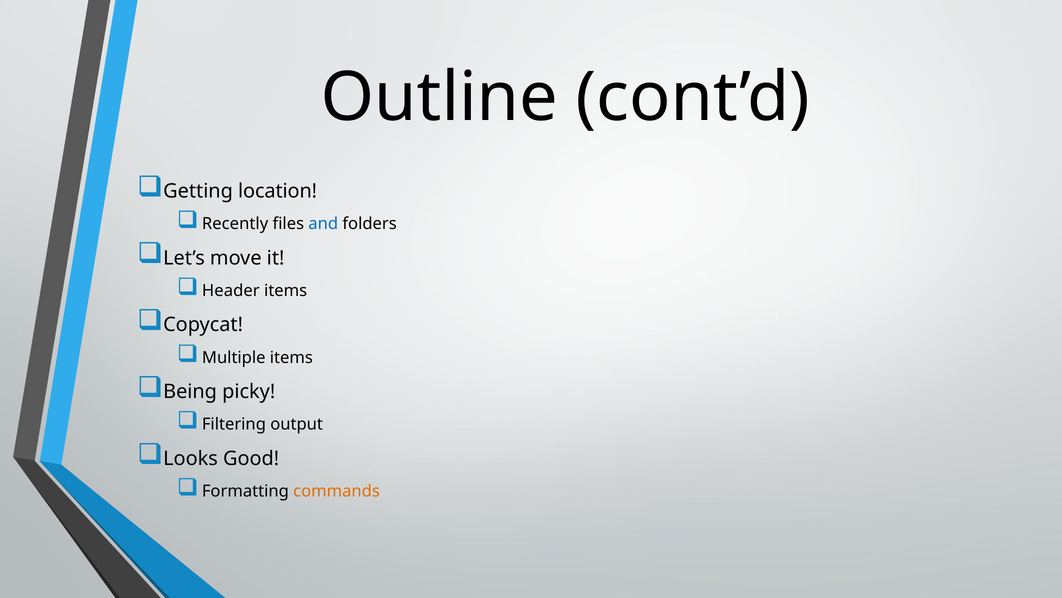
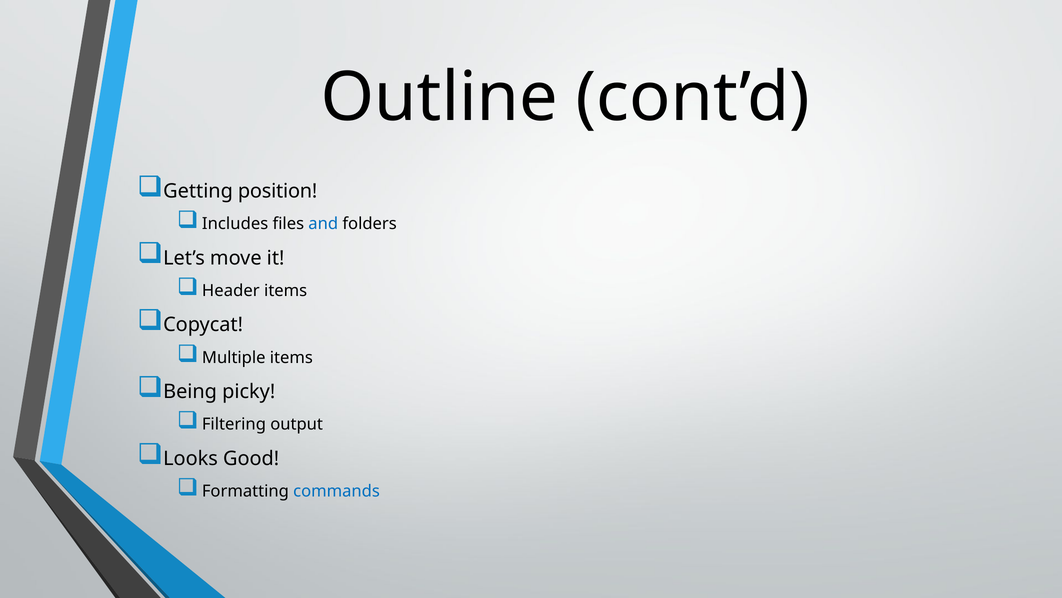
location: location -> position (278, 191)
Recently: Recently -> Includes (235, 224)
commands colour: orange -> blue (337, 491)
